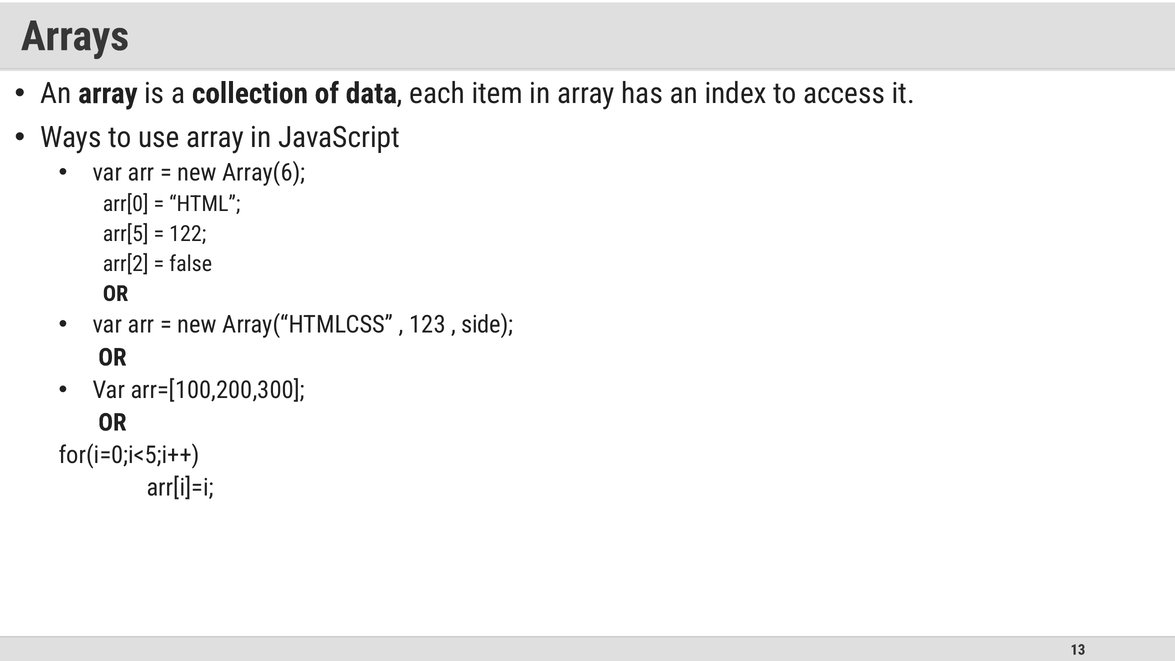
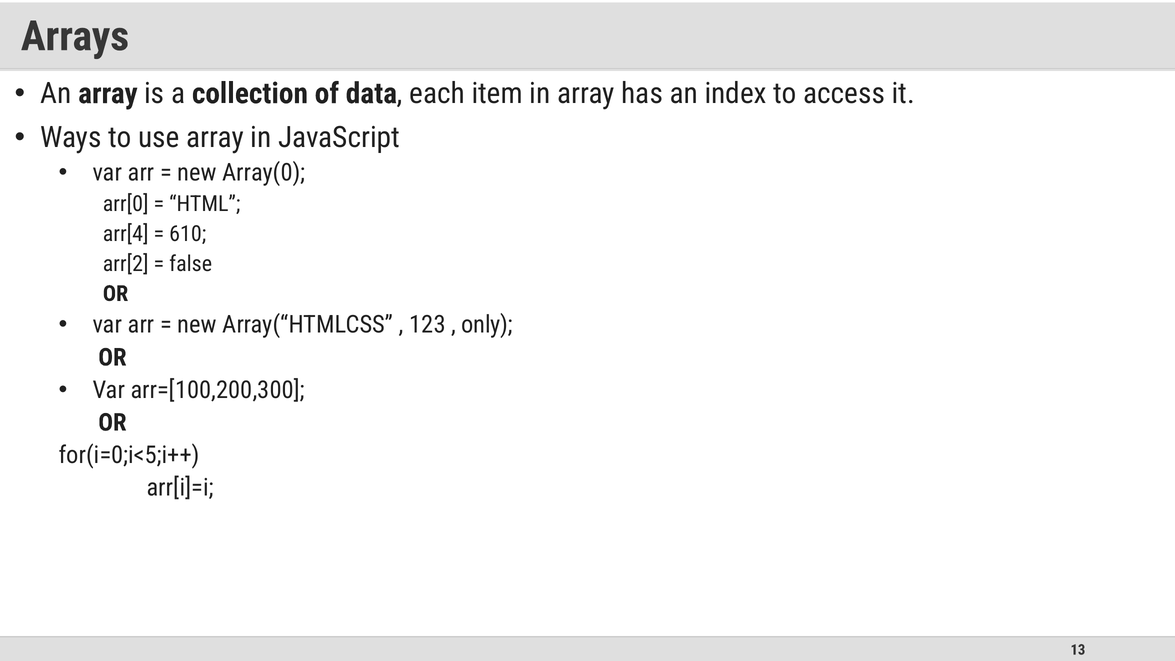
Array(6: Array(6 -> Array(0 (264, 173)
arr[5: arr[5 -> arr[4 (126, 234)
122: 122 -> 610 (188, 234)
side: side -> only (487, 325)
